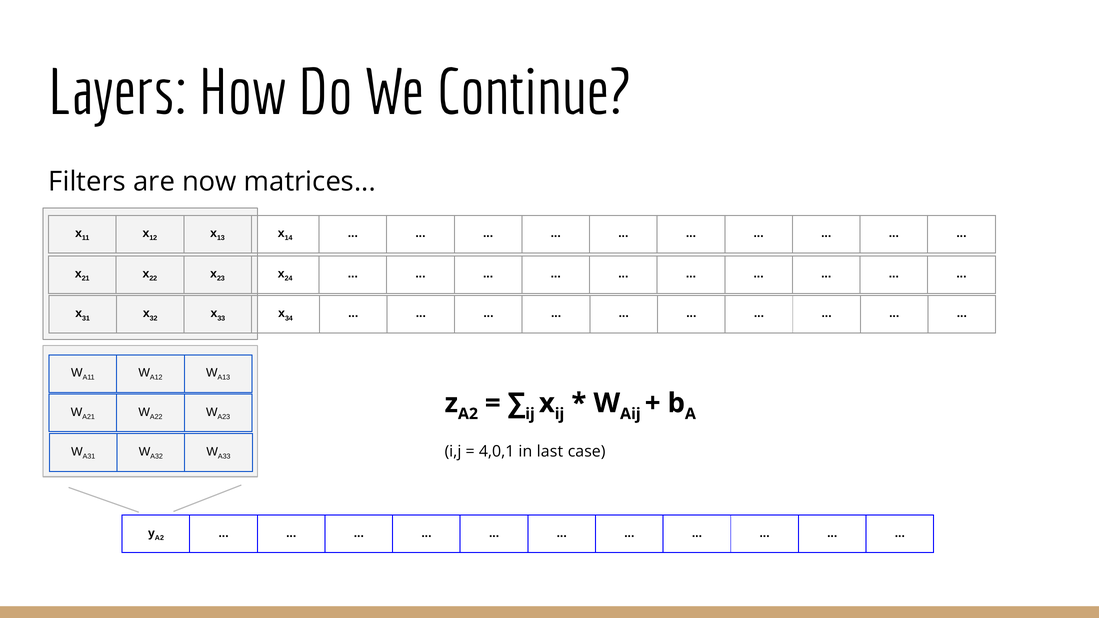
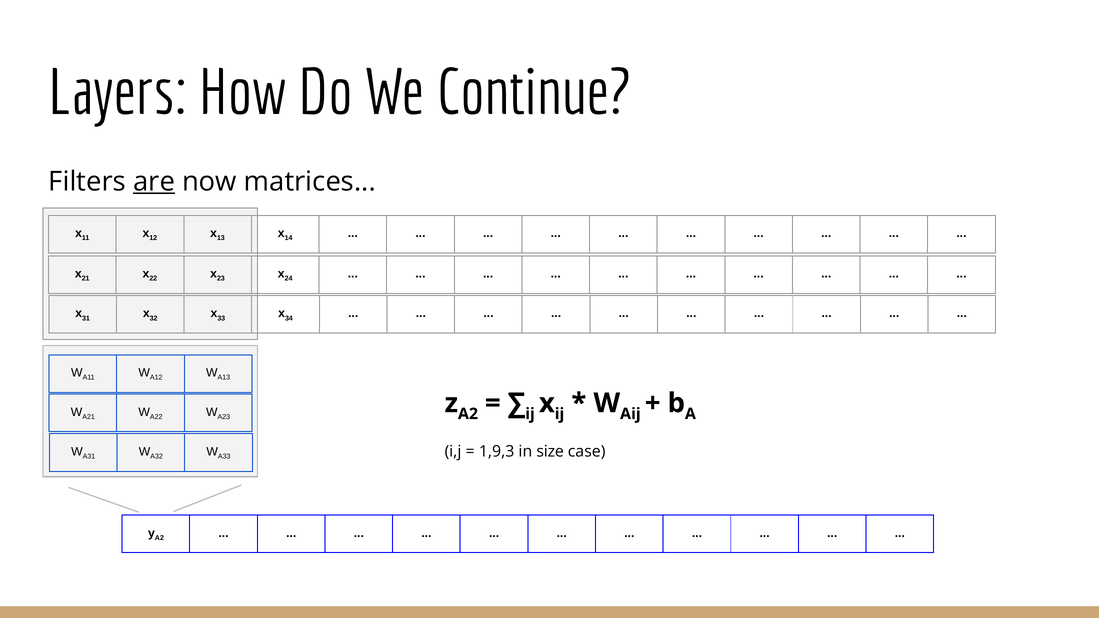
are underline: none -> present (154, 182)
4,0,1: 4,0,1 -> 1,9,3 (497, 451)
last: last -> size (550, 451)
